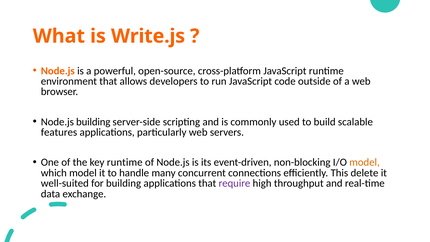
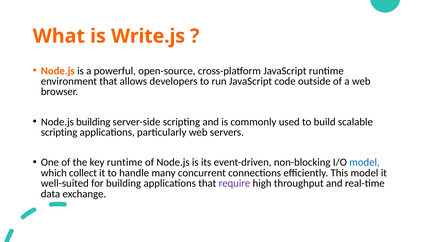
features: features -> scripting (59, 132)
model colour: orange -> blue (365, 162)
which model: model -> collect (83, 173)
This delete: delete -> model (364, 173)
